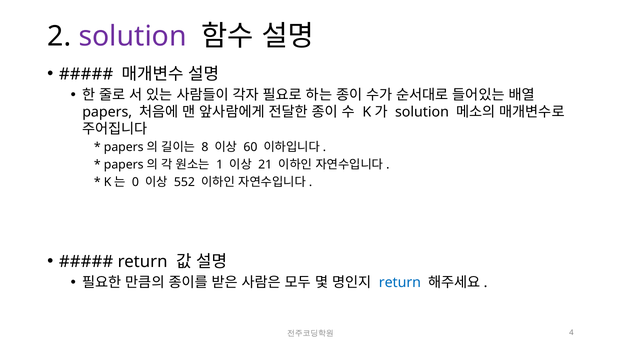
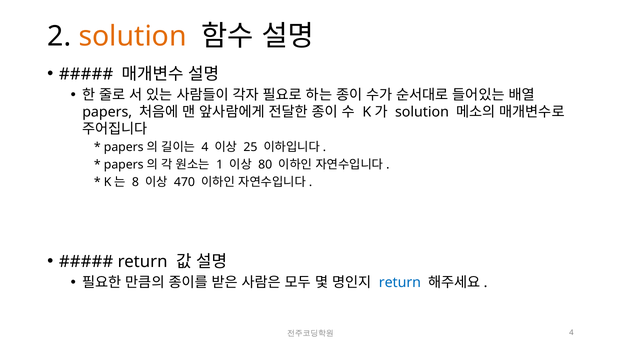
solution colour: purple -> orange (133, 36)
8: 8 -> 4 (205, 148)
60: 60 -> 25 (250, 148)
21: 21 -> 80 (265, 165)
0: 0 -> 8 (135, 183)
552: 552 -> 470 (184, 183)
